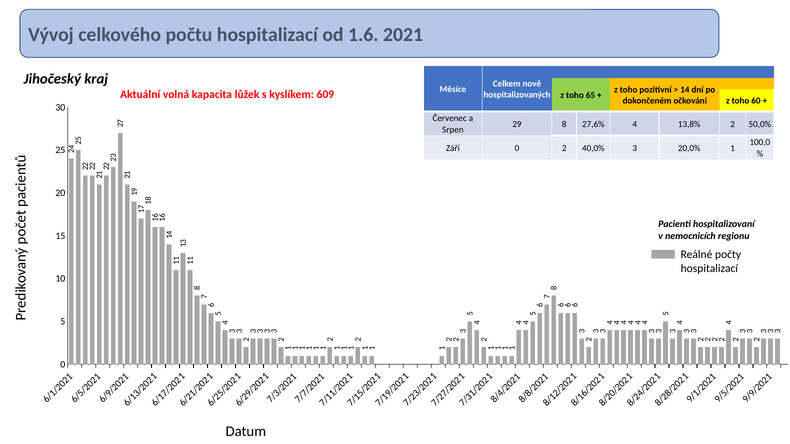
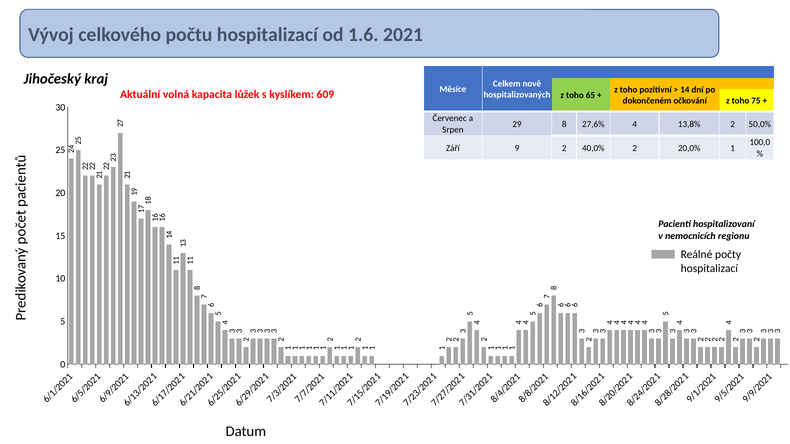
60: 60 -> 75 (756, 101)
Září 0: 0 -> 9 (517, 148)
40,0% 3: 3 -> 2 (635, 148)
